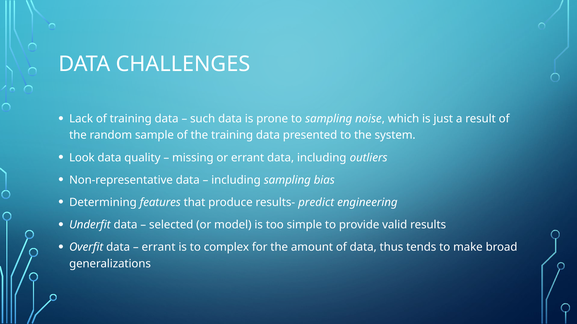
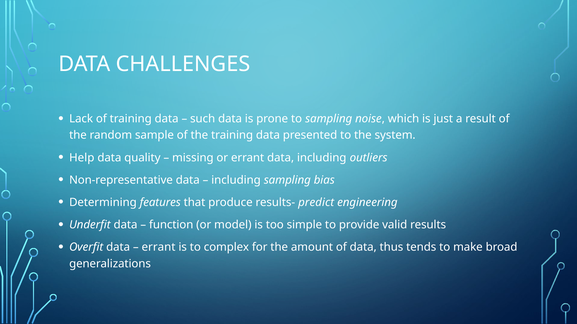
Look: Look -> Help (82, 158)
selected: selected -> function (171, 225)
